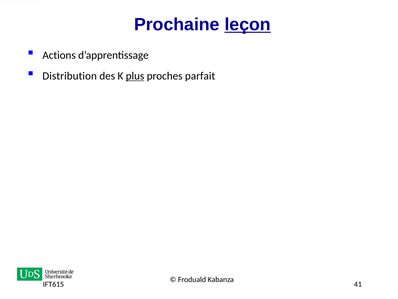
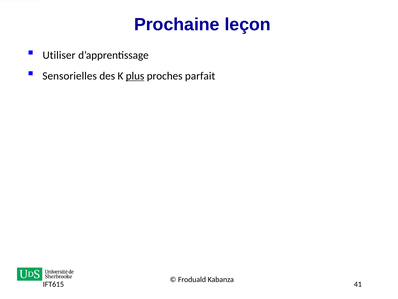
leçon underline: present -> none (248, 25)
Actions: Actions -> Utiliser (59, 55)
Distribution: Distribution -> Sensorielles (70, 76)
